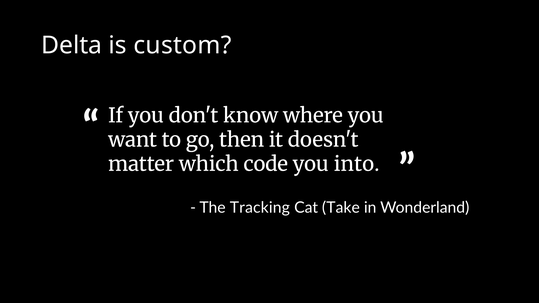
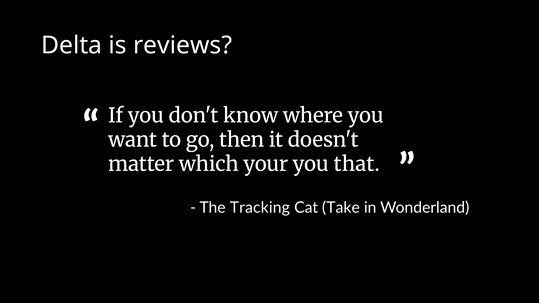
custom: custom -> reviews (183, 45)
code: code -> your (266, 164)
into: into -> that (357, 164)
